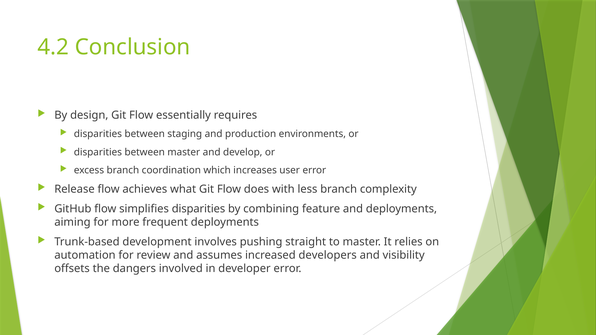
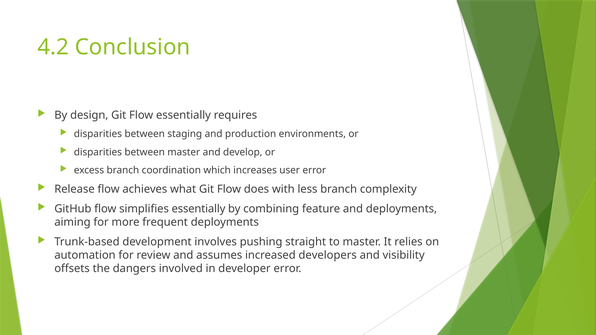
simplifies disparities: disparities -> essentially (198, 209)
